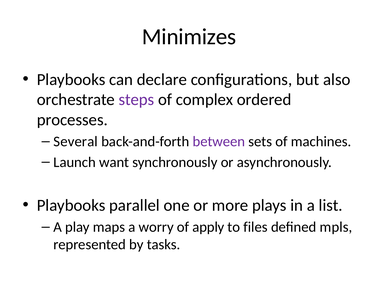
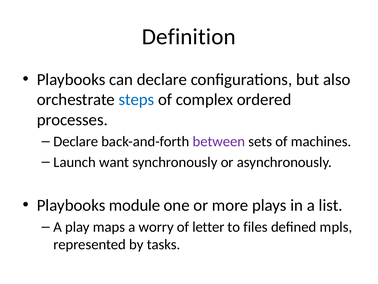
Minimizes: Minimizes -> Definition (189, 37)
steps colour: purple -> blue (136, 99)
Several: Several -> Declare (76, 141)
parallel: parallel -> module (135, 205)
apply: apply -> letter (208, 227)
